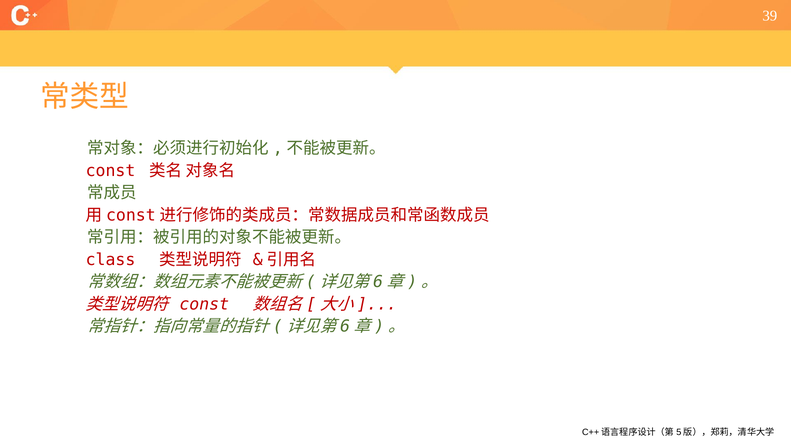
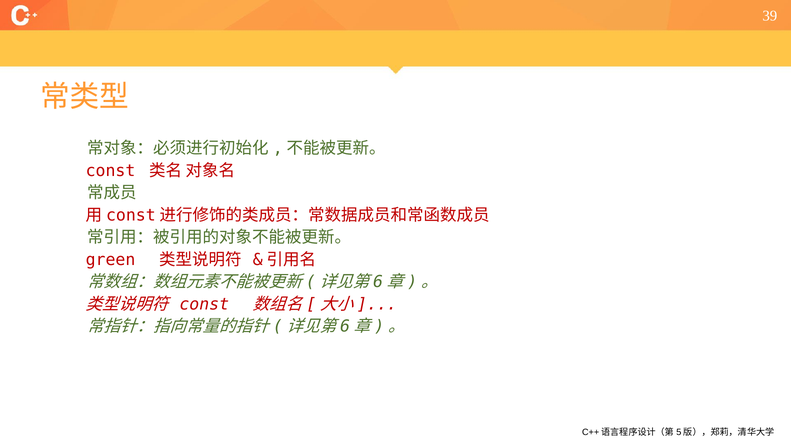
class: class -> green (110, 260)
